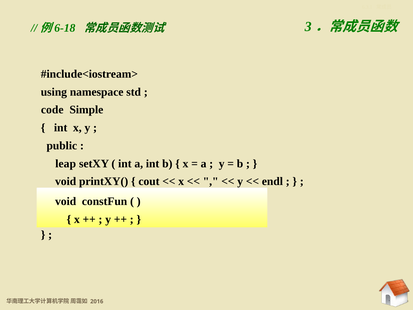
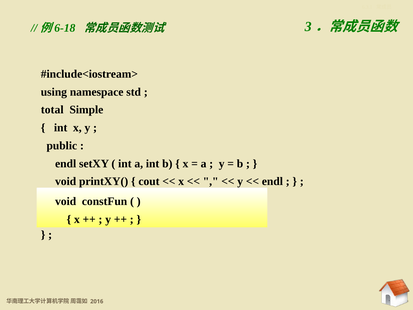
code: code -> total (52, 110)
leap: leap -> endl (66, 163)
